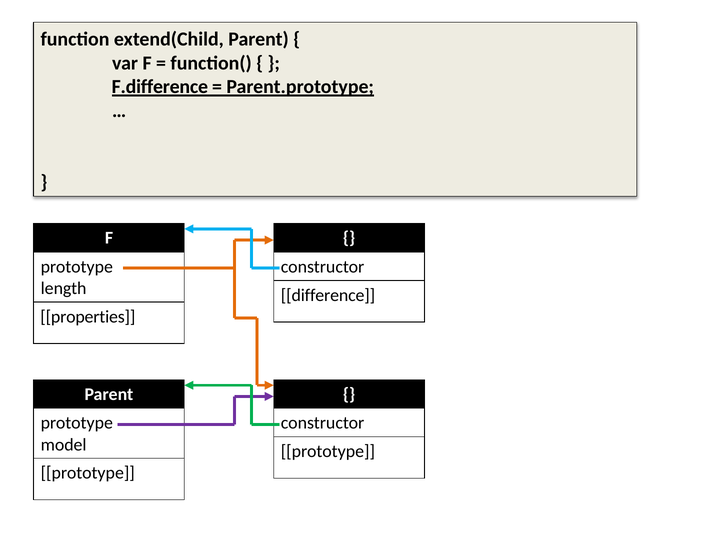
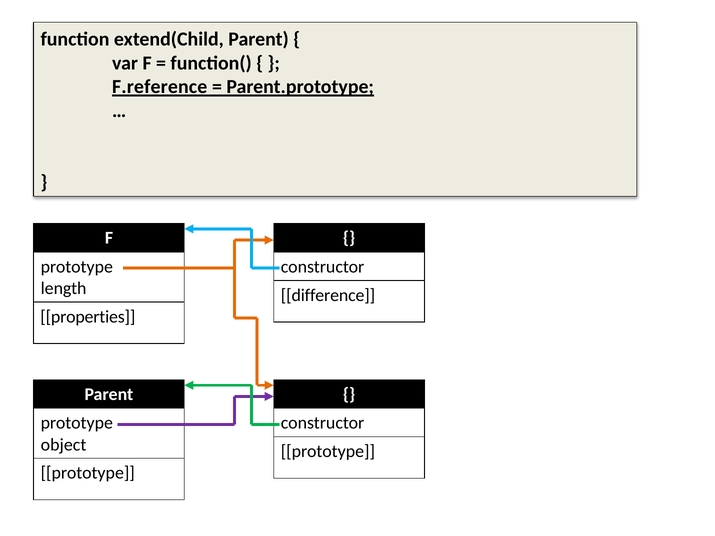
F.difference: F.difference -> F.reference (160, 87)
model: model -> object (64, 445)
